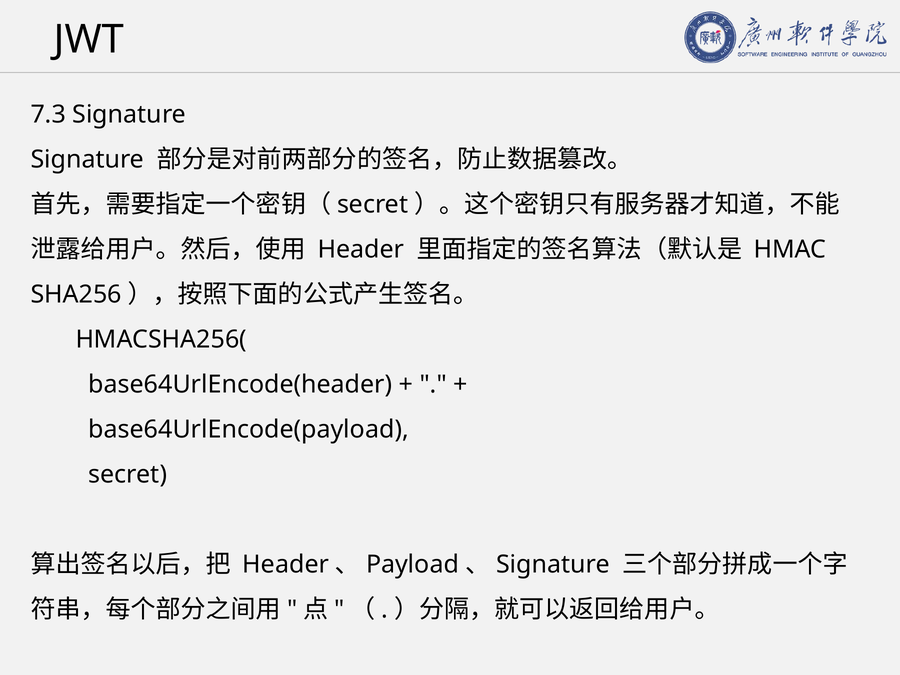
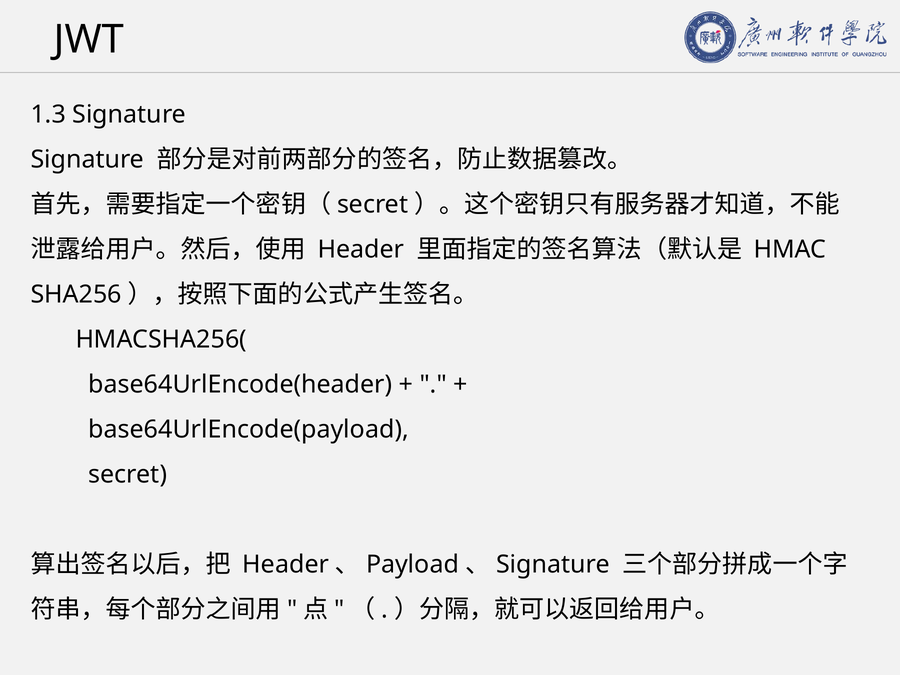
7.3: 7.3 -> 1.3 (48, 114)
